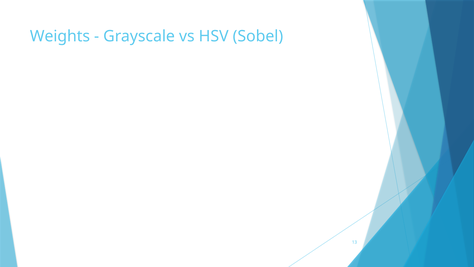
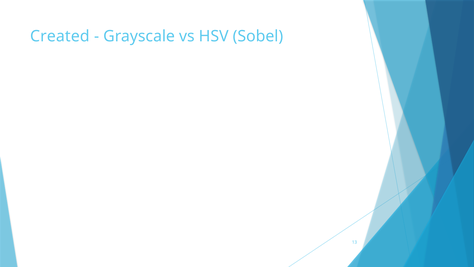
Weights: Weights -> Created (60, 36)
